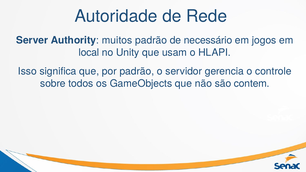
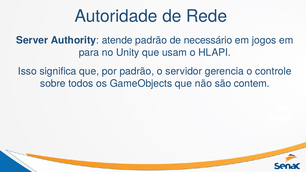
muitos: muitos -> atende (117, 40)
local: local -> para (89, 53)
